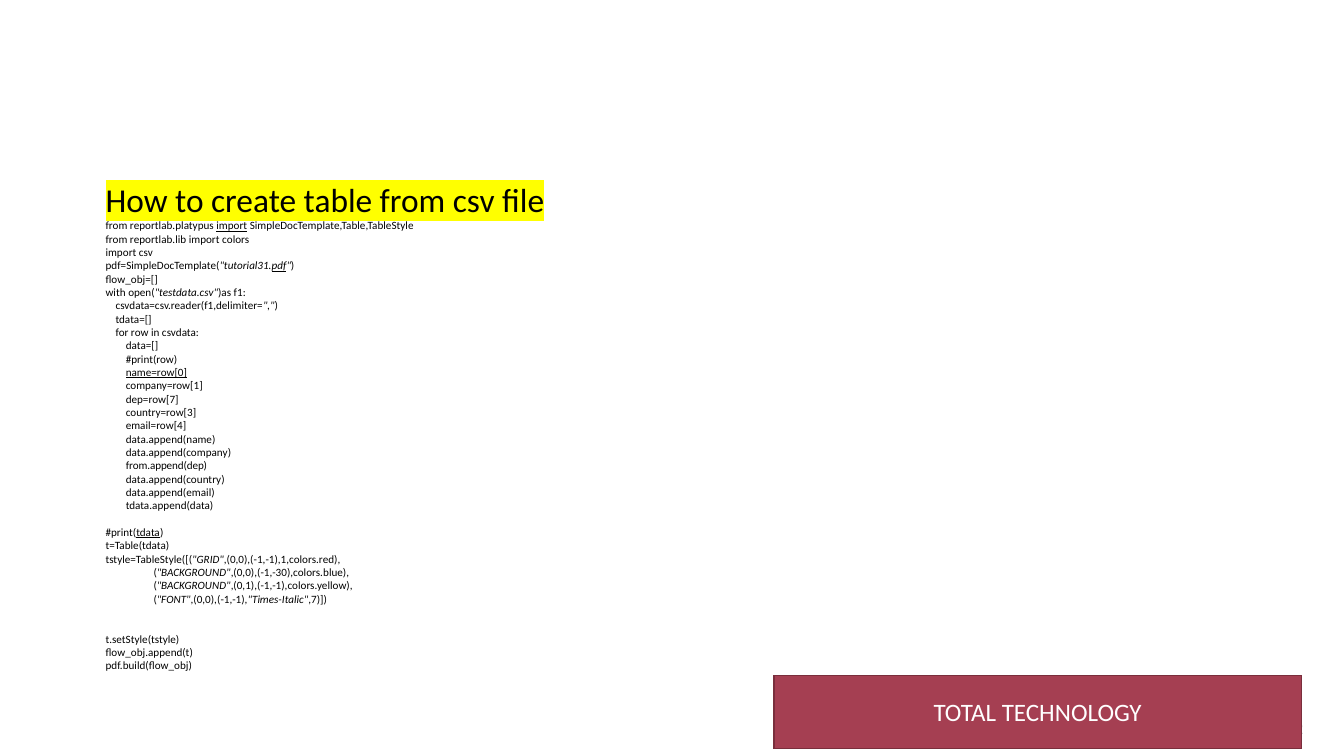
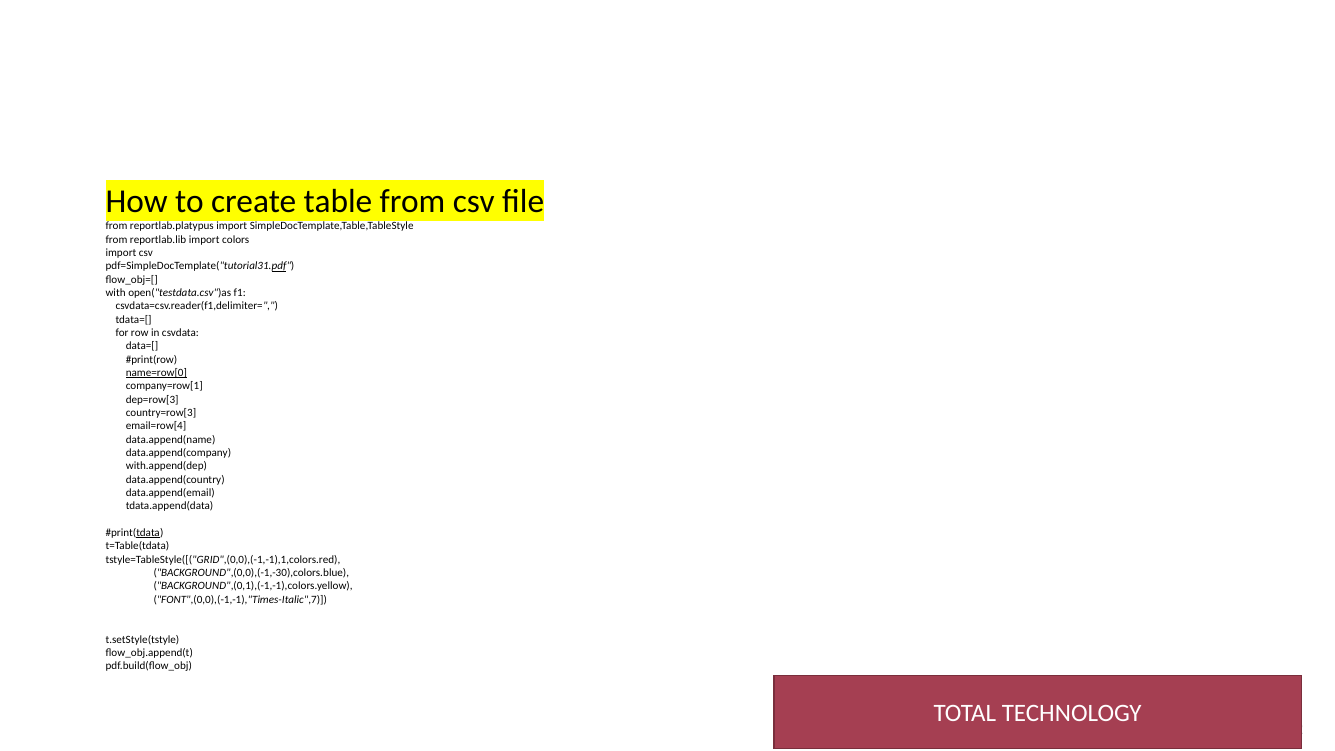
import underline: present -> none (232, 226)
dep=row[7: dep=row[7 -> dep=row[3 (152, 399)
from.append(dep: from.append(dep -> with.append(dep (166, 466)
